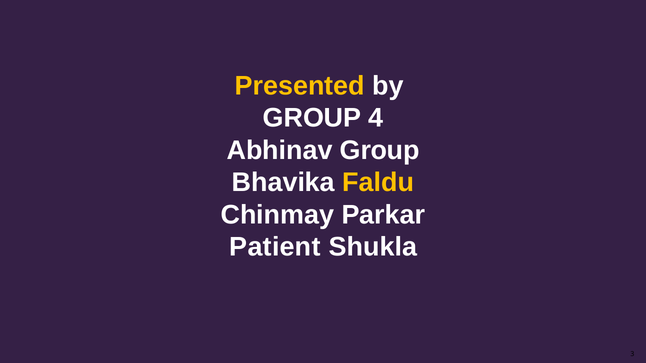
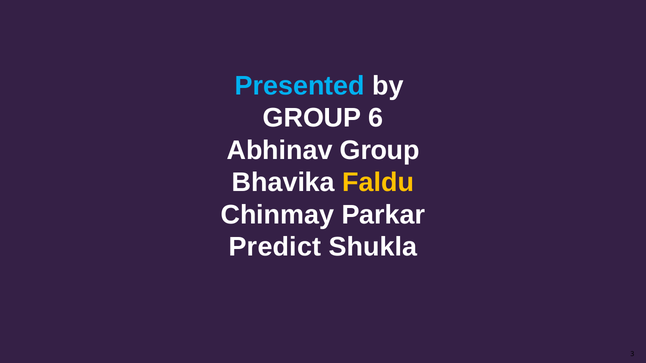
Presented colour: yellow -> light blue (300, 86)
4: 4 -> 6 (376, 118)
Patient: Patient -> Predict (275, 247)
